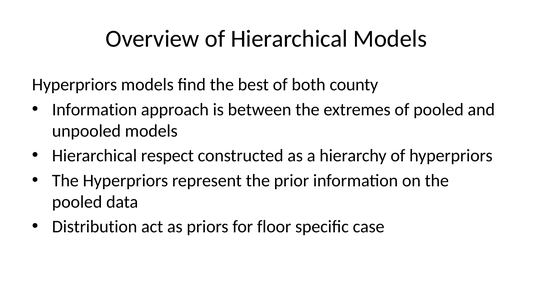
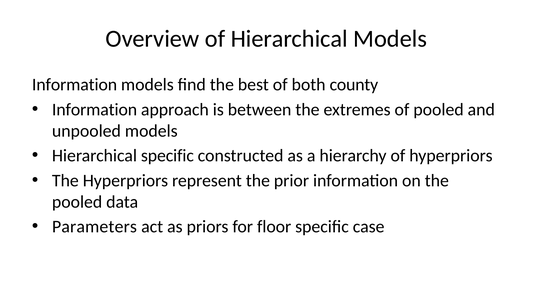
Hyperpriors: Hyperpriors -> Information (75, 85)
Hierarchical respect: respect -> specific (167, 156)
Distribution: Distribution -> Parameters (94, 227)
